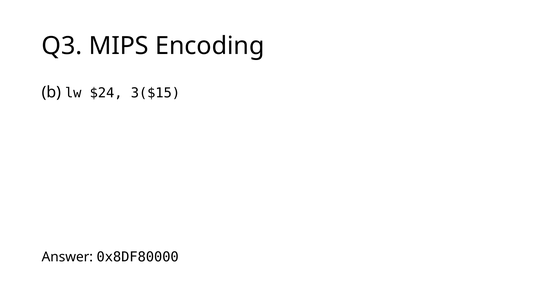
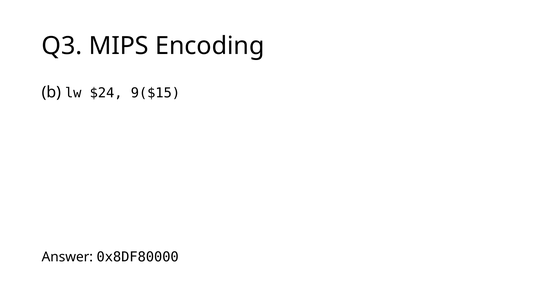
3($15: 3($15 -> 9($15 (155, 93)
